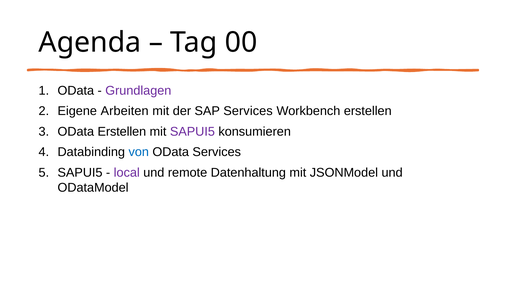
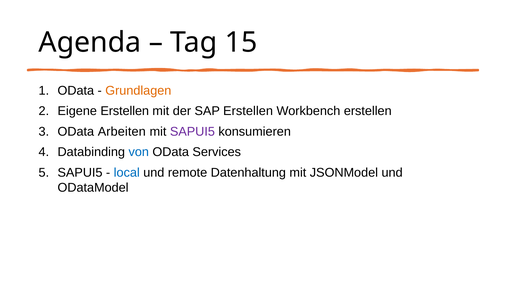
00: 00 -> 15 (241, 42)
Grundlagen colour: purple -> orange (138, 90)
Eigene Arbeiten: Arbeiten -> Erstellen (125, 111)
SAP Services: Services -> Erstellen (248, 111)
OData Erstellen: Erstellen -> Arbeiten (122, 131)
local colour: purple -> blue (127, 172)
